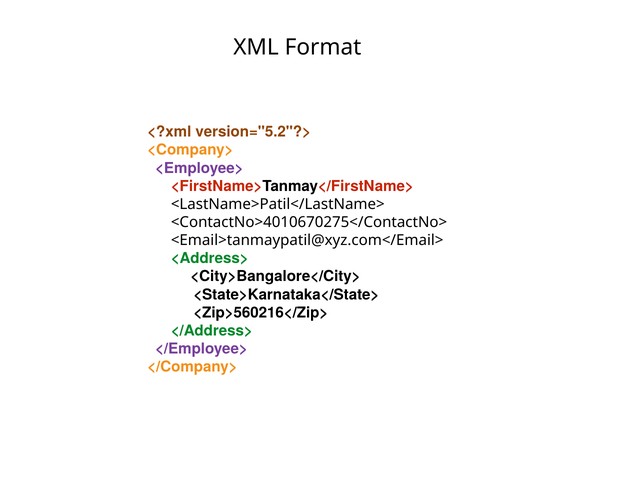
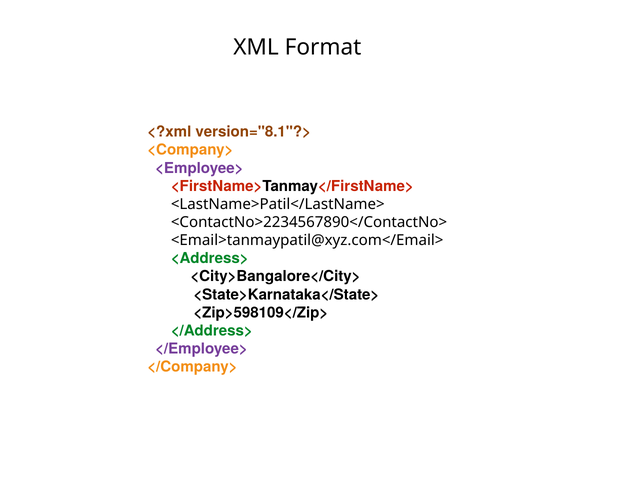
version="5.2"?>: version="5.2"?> -> version="8.1"?> (253, 132)
<ContactNo>4010670275</ContactNo>: <ContactNo>4010670275</ContactNo> -> <ContactNo>2234567890</ContactNo> (309, 222)
<Zip>560216</Zip>: <Zip>560216</Zip> -> <Zip>598109</Zip> (261, 313)
